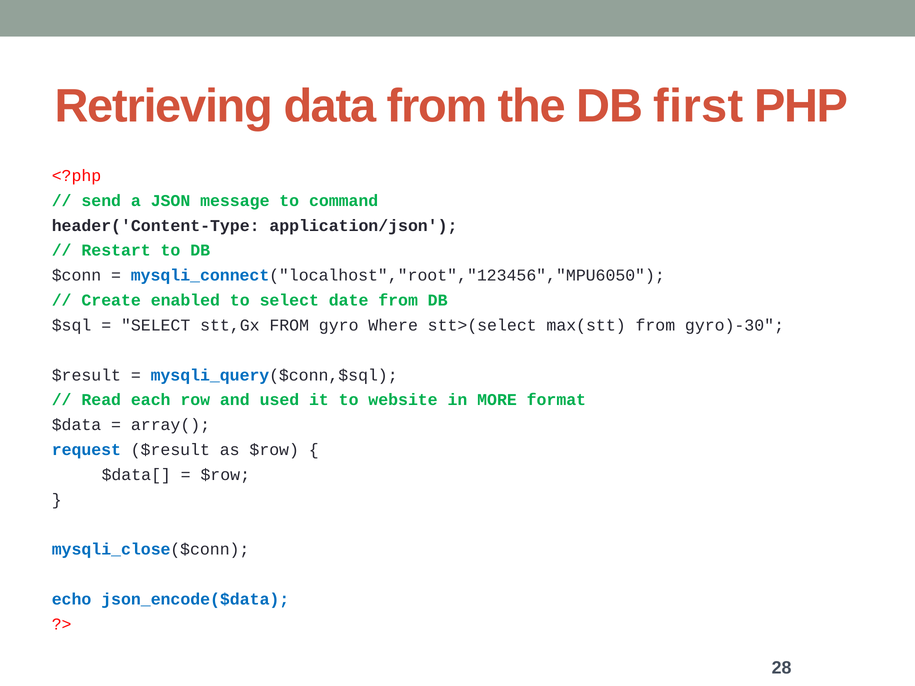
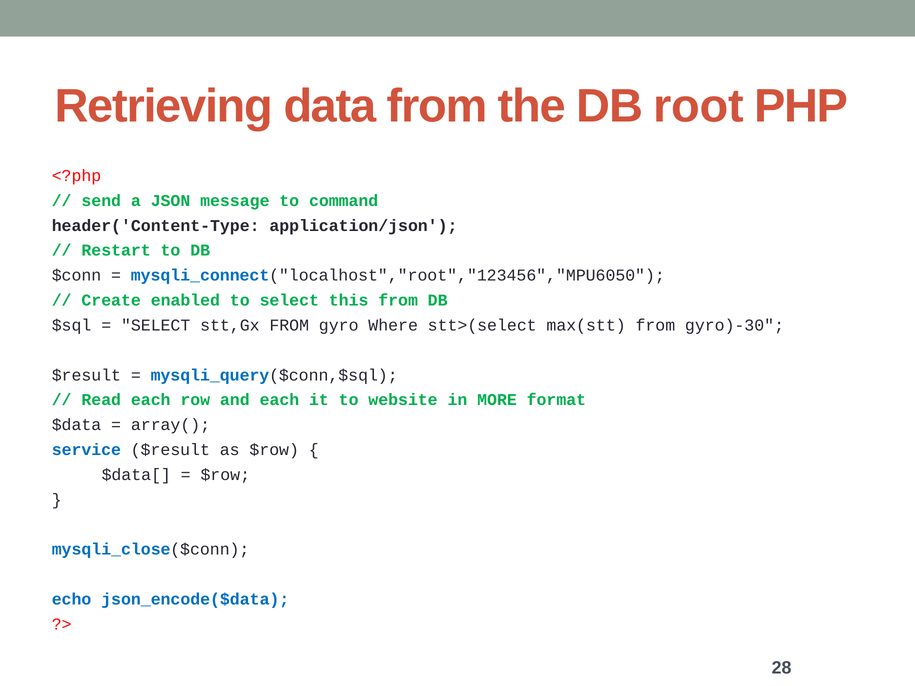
first: first -> root (699, 106)
date: date -> this (349, 300)
and used: used -> each (279, 400)
request: request -> service (86, 450)
